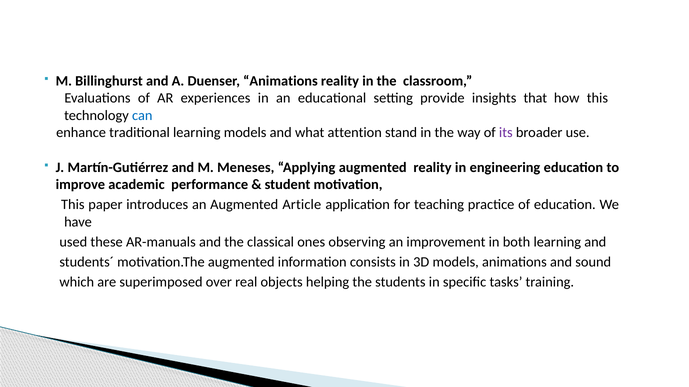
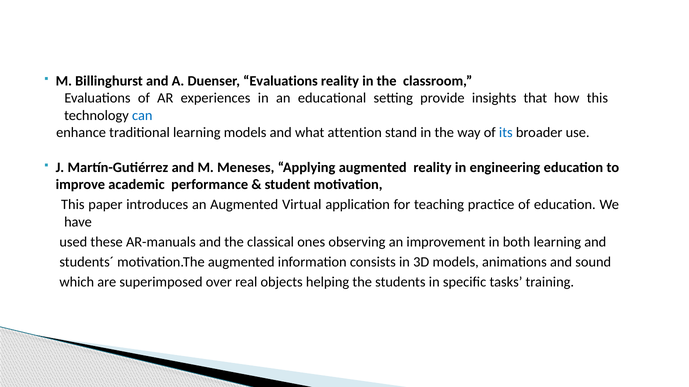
Duenser Animations: Animations -> Evaluations (281, 81)
its colour: purple -> blue (506, 133)
Article: Article -> Virtual (302, 205)
